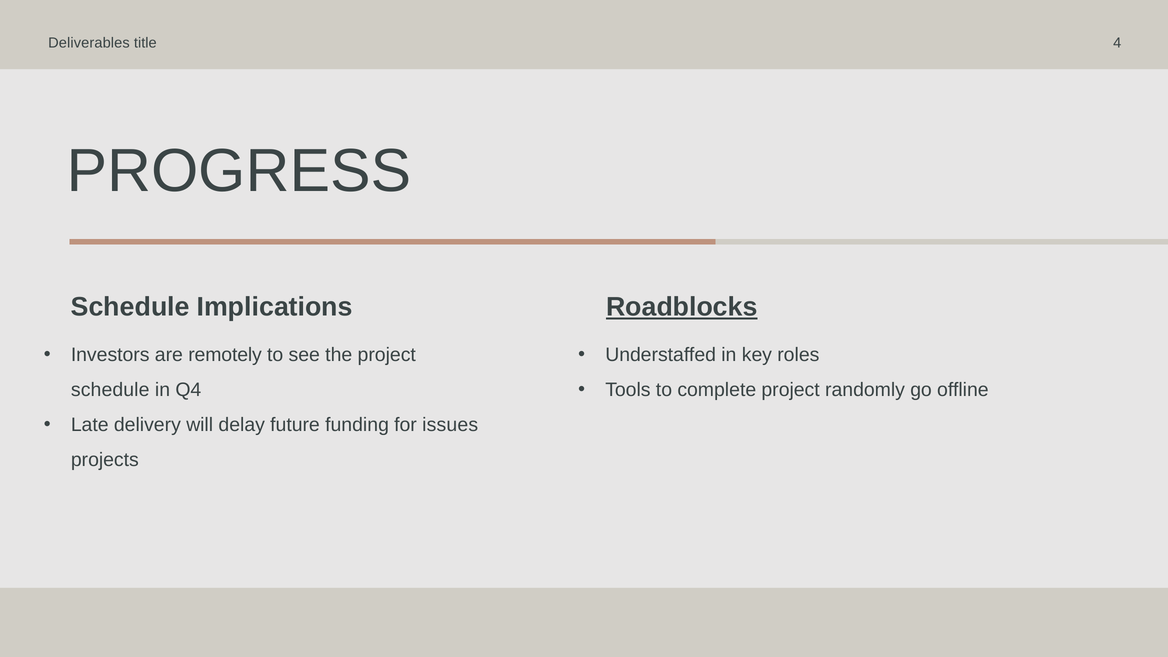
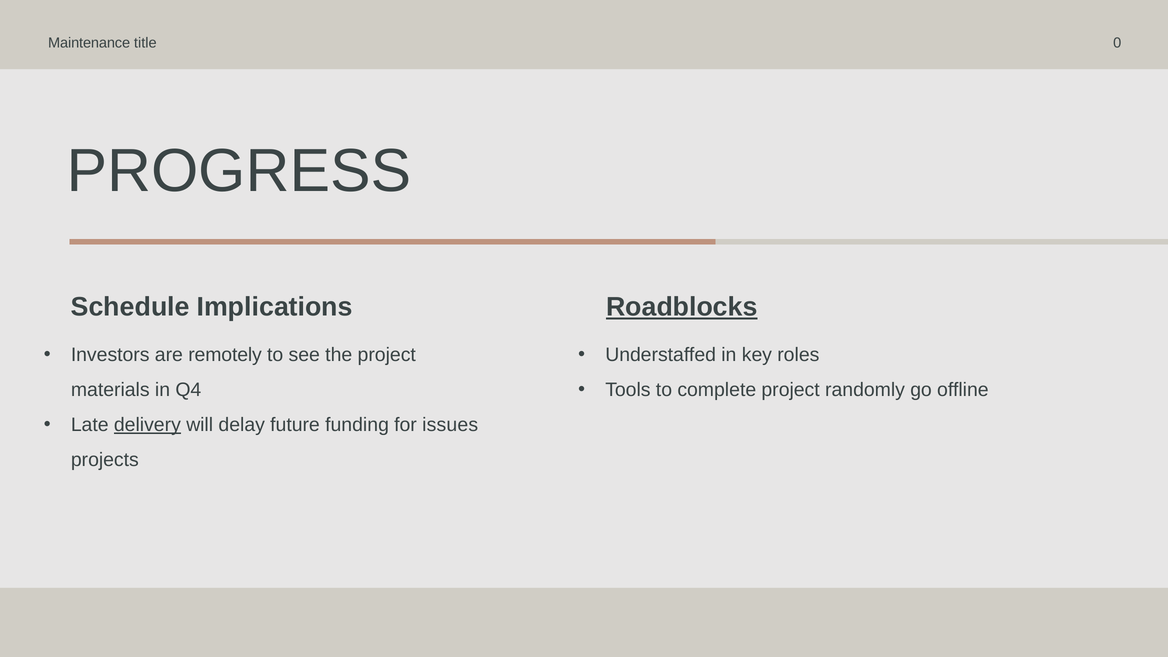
Deliverables: Deliverables -> Maintenance (89, 43)
4: 4 -> 0 (1117, 43)
schedule: schedule -> materials (110, 390)
delivery underline: none -> present (147, 425)
